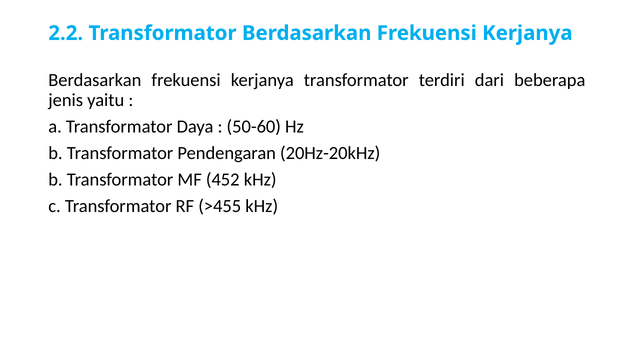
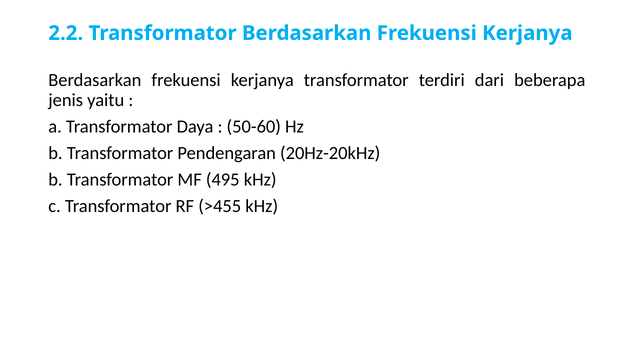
452: 452 -> 495 (223, 180)
